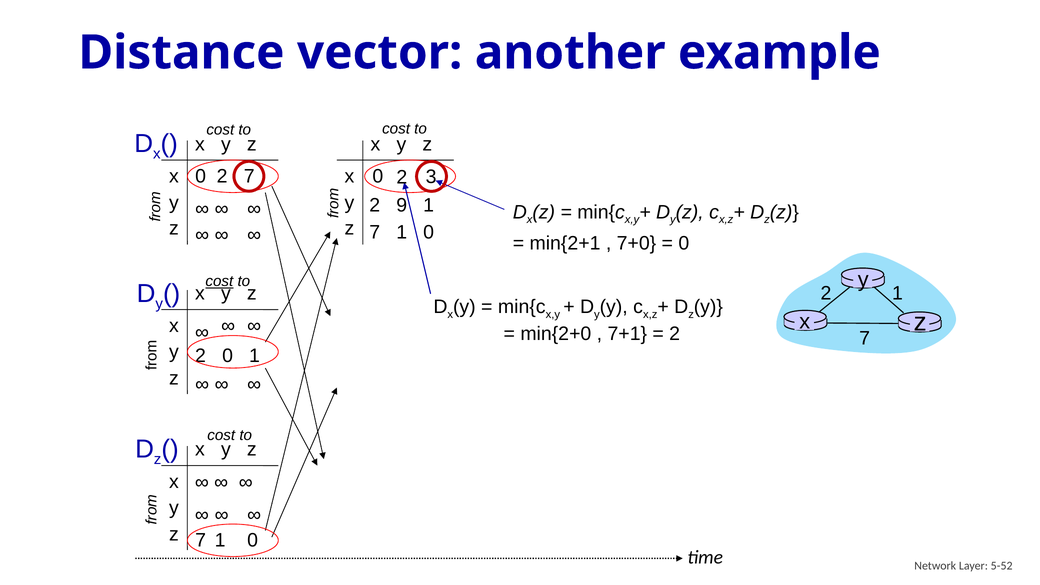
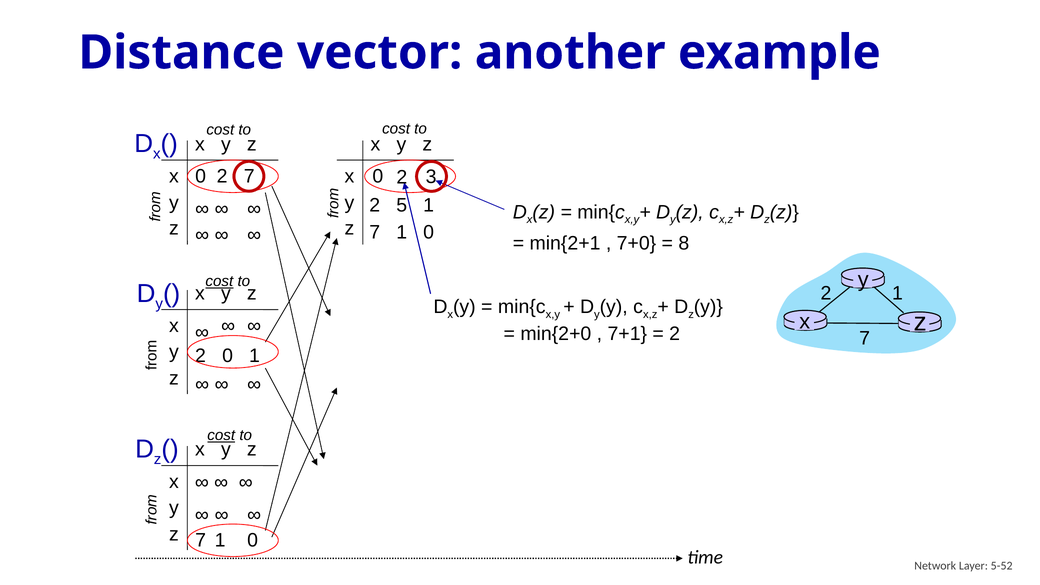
9: 9 -> 5 (402, 205)
0: 0 -> 8 (684, 243)
cost underline: none -> present (221, 435)
